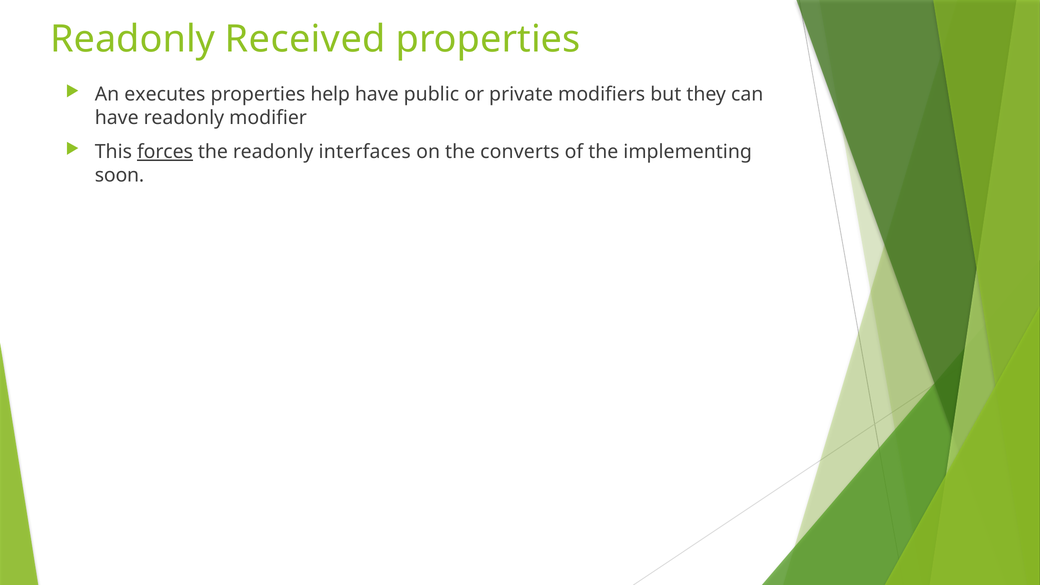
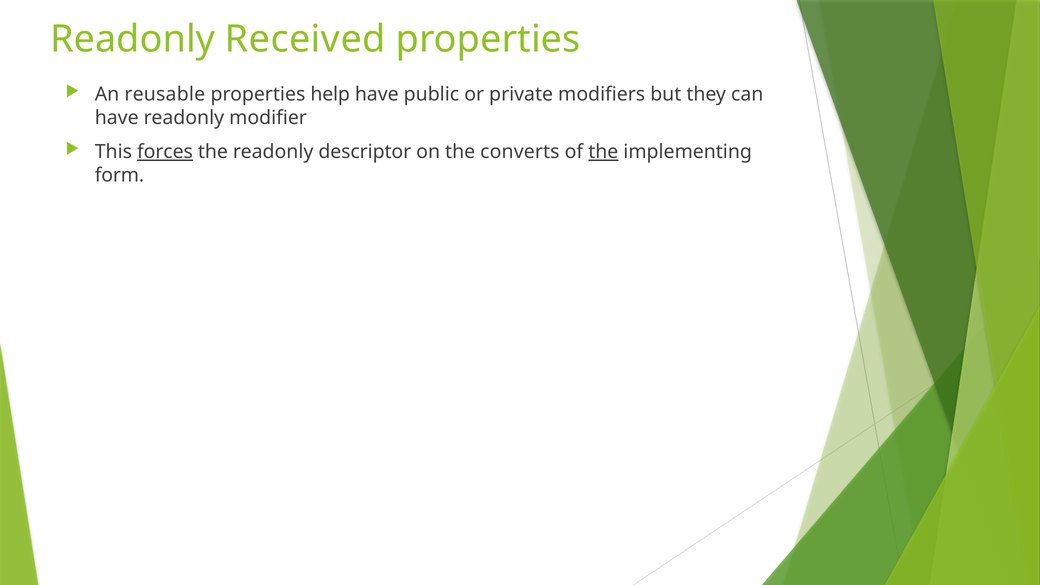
executes: executes -> reusable (165, 94)
interfaces: interfaces -> descriptor (365, 152)
the underline: none -> present (603, 152)
soon: soon -> form (119, 175)
